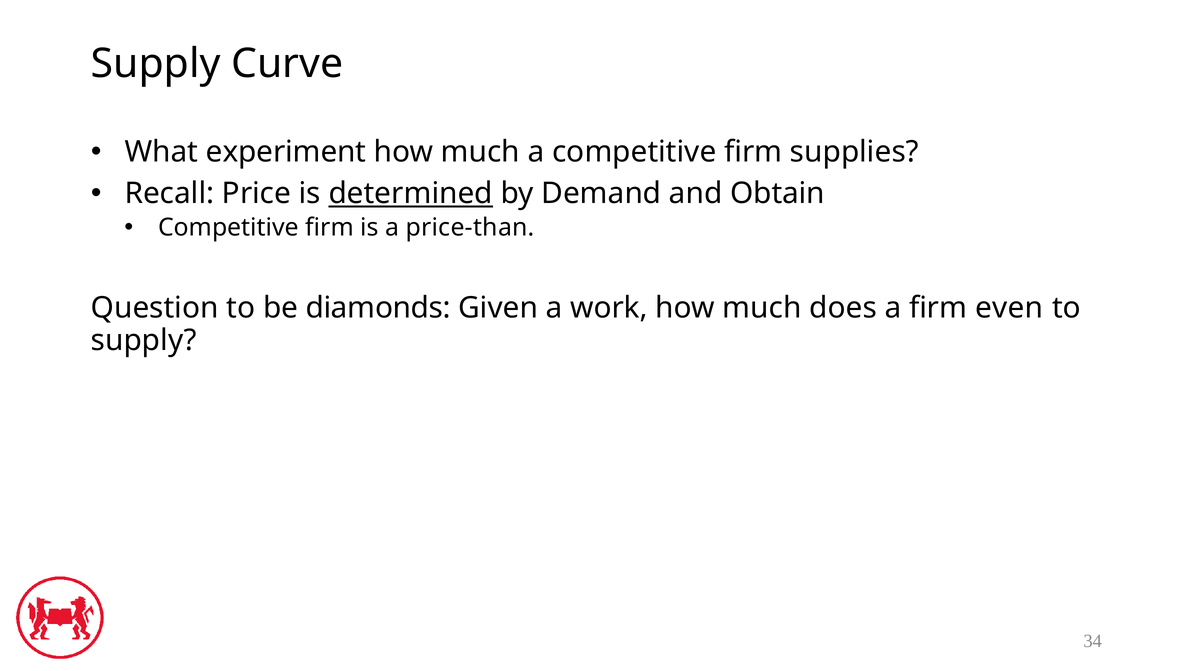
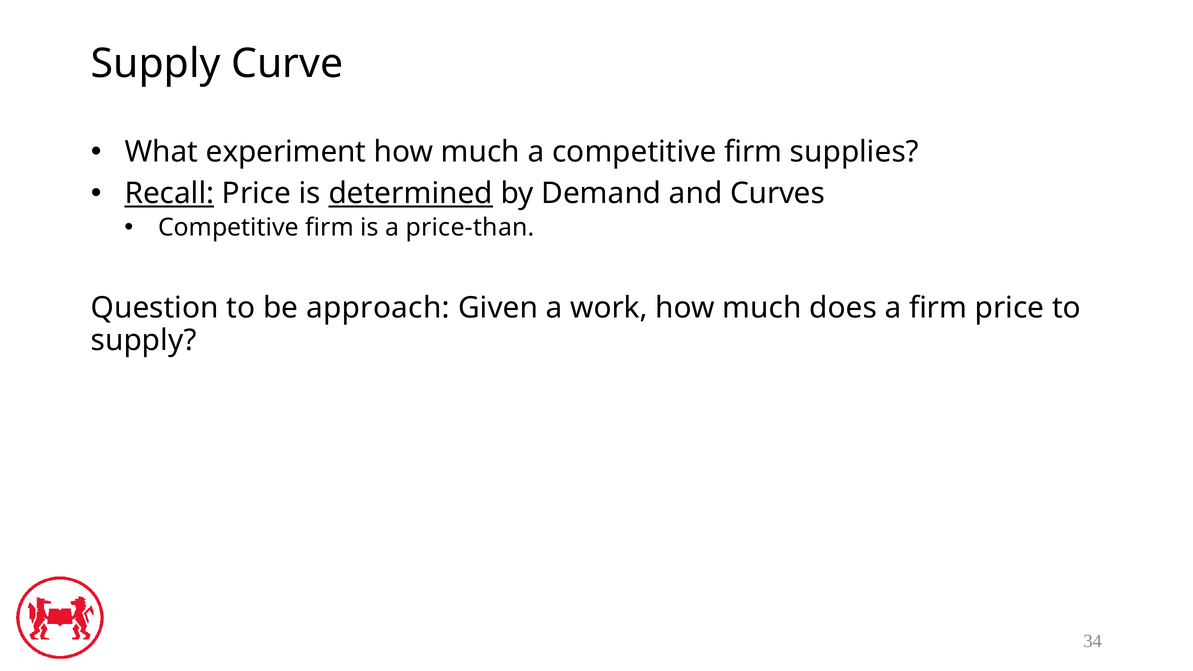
Recall underline: none -> present (169, 194)
Obtain: Obtain -> Curves (778, 194)
diamonds: diamonds -> approach (378, 308)
firm even: even -> price (1010, 308)
